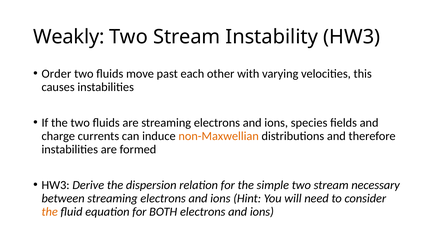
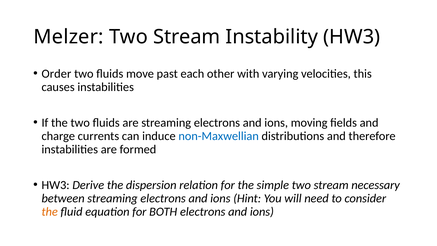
Weakly: Weakly -> Melzer (69, 37)
species: species -> moving (309, 123)
non-Maxwellian colour: orange -> blue (219, 136)
